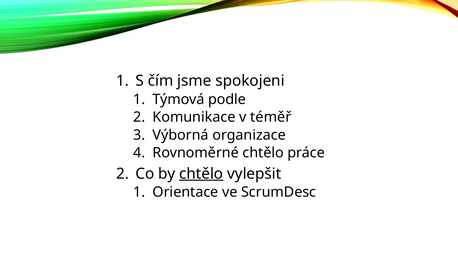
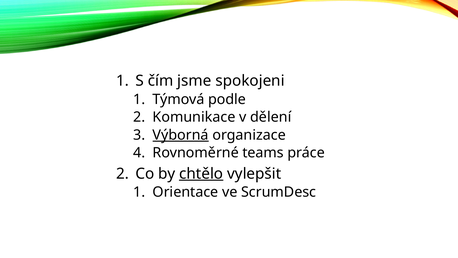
téměř: téměř -> dělení (271, 117)
Výborná underline: none -> present (181, 135)
Rovnoměrné chtělo: chtělo -> teams (263, 153)
